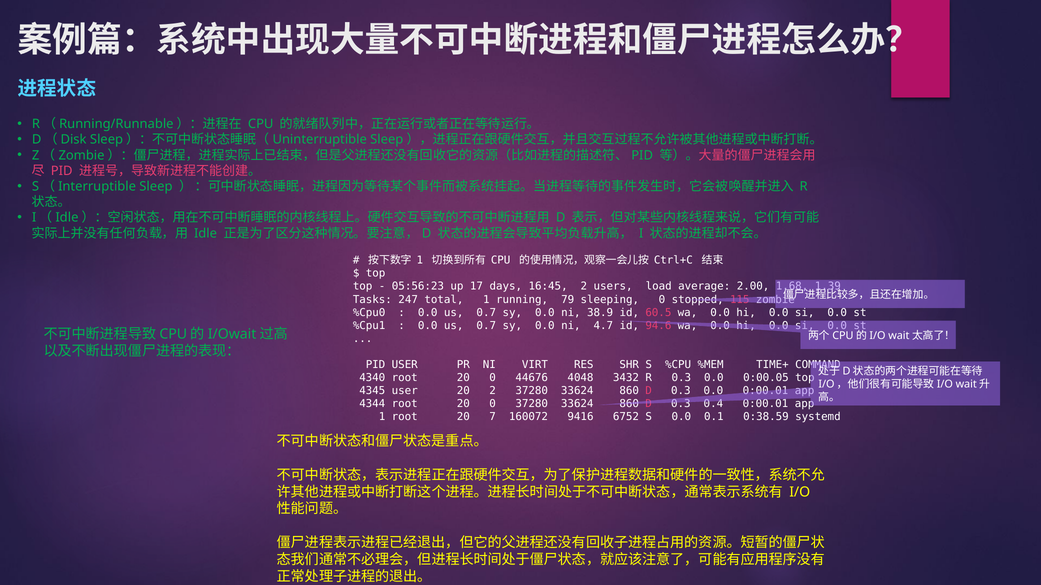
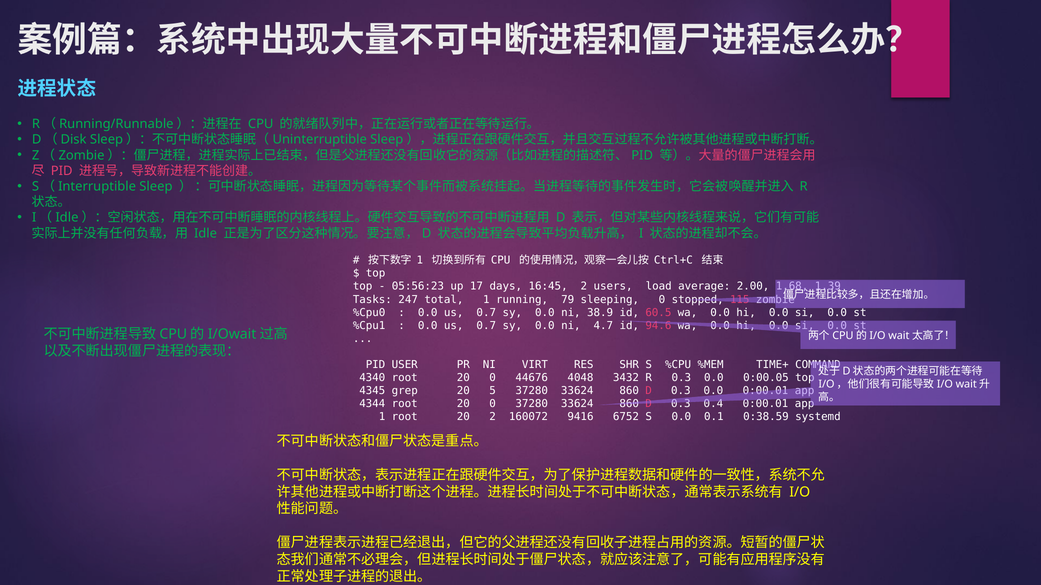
4345 user: user -> grep (405, 391)
20 2: 2 -> 5 (493, 391)
20 7: 7 -> 2 (493, 417)
